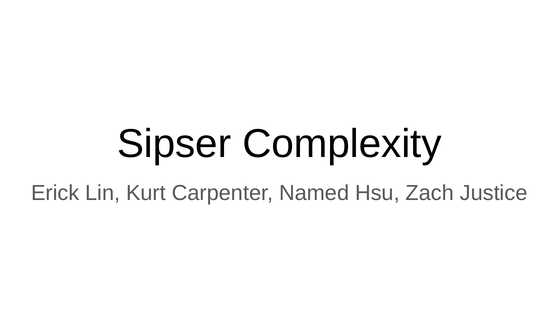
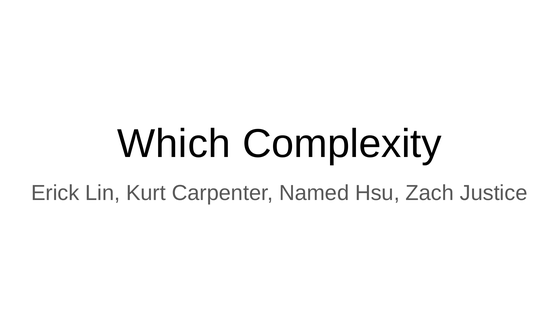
Sipser: Sipser -> Which (174, 144)
